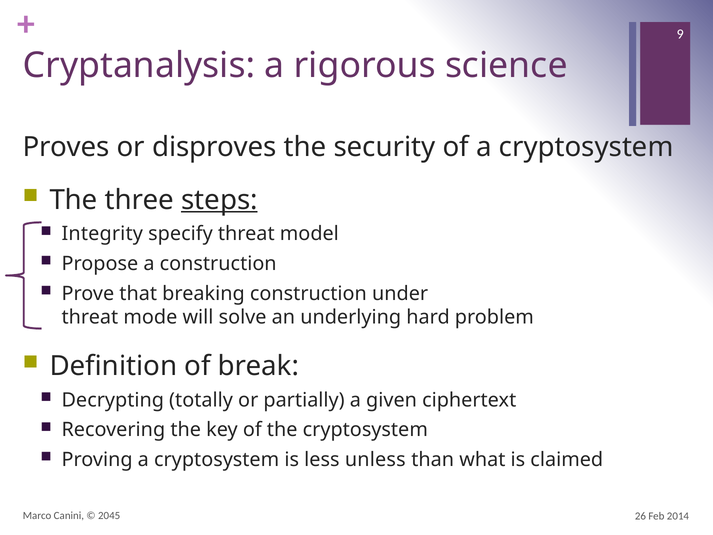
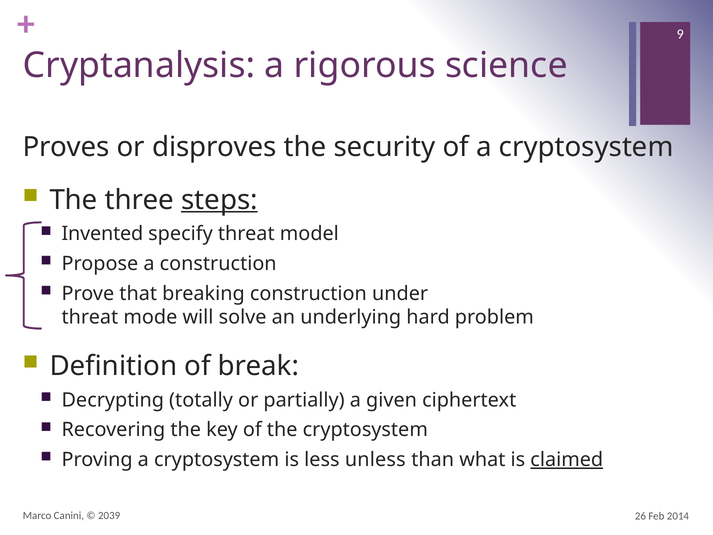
Integrity: Integrity -> Invented (102, 234)
claimed underline: none -> present (567, 459)
2045: 2045 -> 2039 (109, 516)
